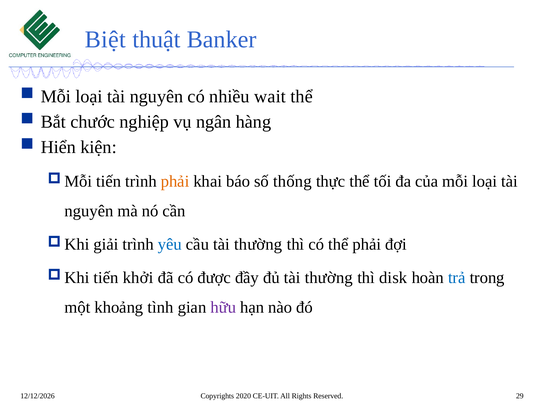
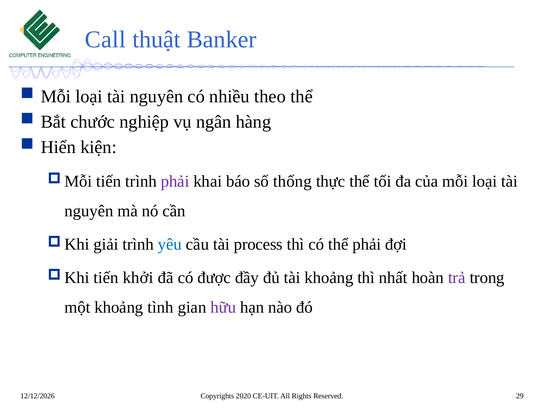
Biệt: Biệt -> Call (105, 39)
wait: wait -> theo (270, 96)
phải colour: orange -> purple (175, 181)
cầu tài thường: thường -> process (258, 244)
đủ tài thường: thường -> khoảng (329, 278)
disk: disk -> nhất (393, 278)
trả colour: blue -> purple (457, 278)
